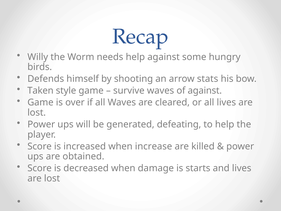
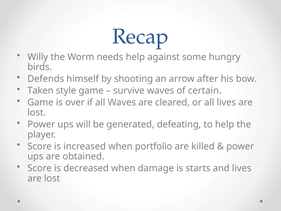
stats: stats -> after (208, 79)
of against: against -> certain (205, 91)
increase: increase -> portfolio (154, 146)
